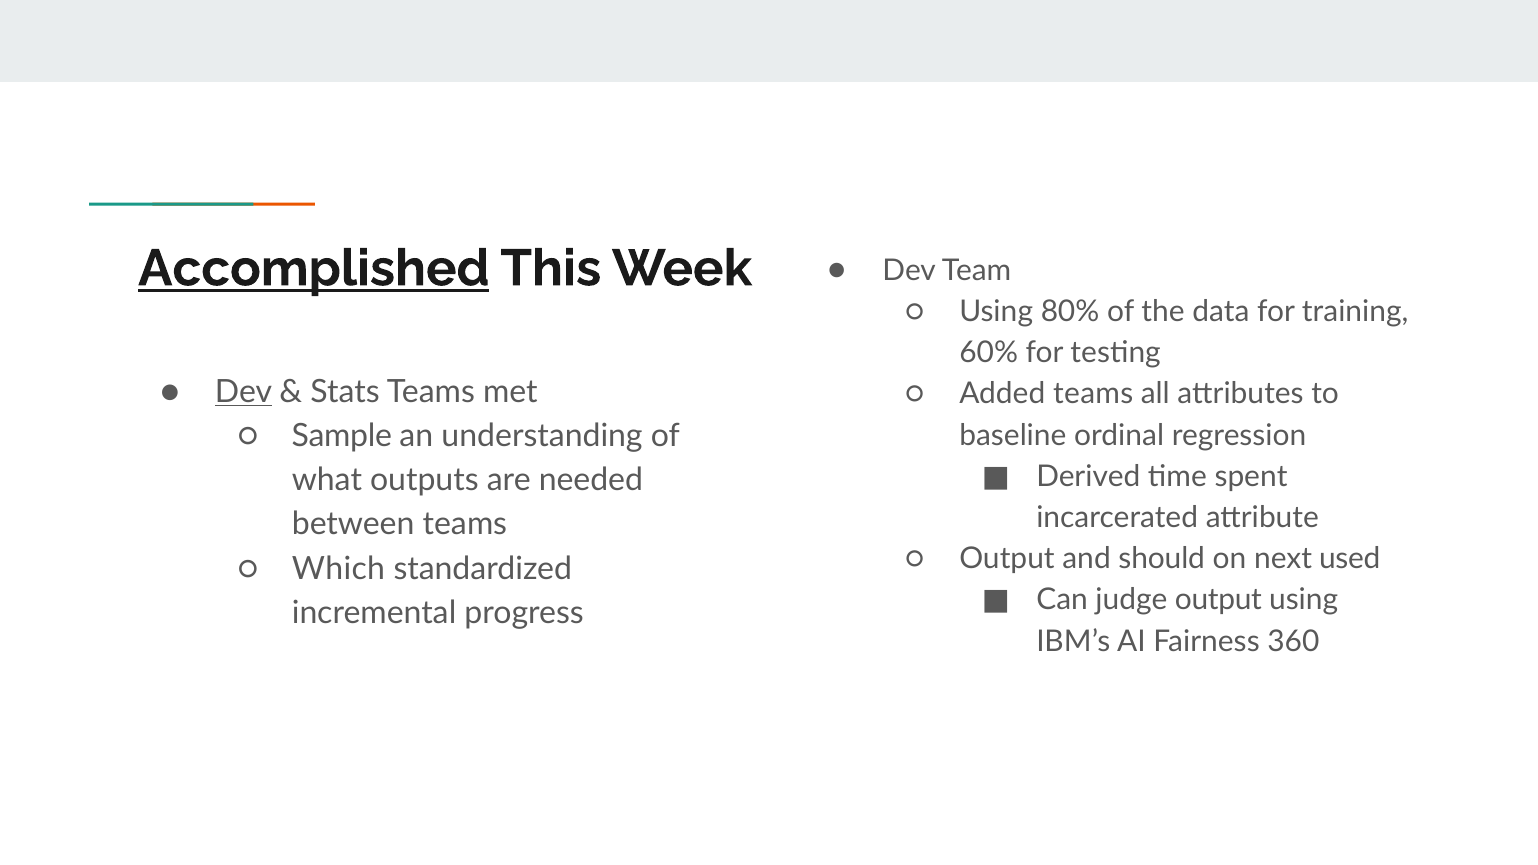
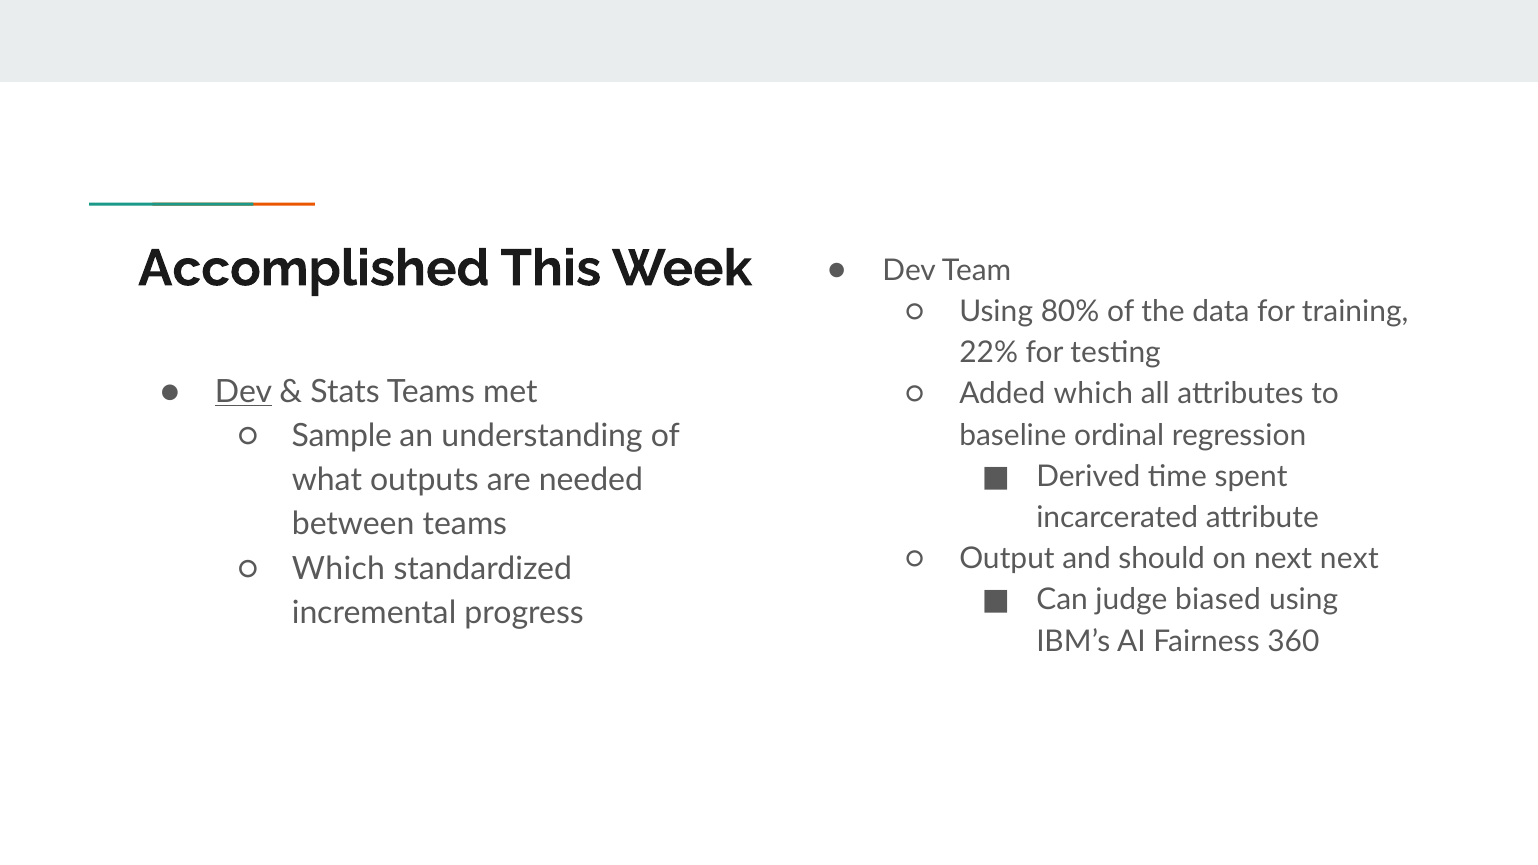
Accomplished underline: present -> none (314, 268)
60%: 60% -> 22% (989, 353)
Added teams: teams -> which (1093, 394)
next used: used -> next (1349, 559)
judge output: output -> biased (1218, 600)
